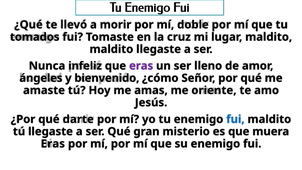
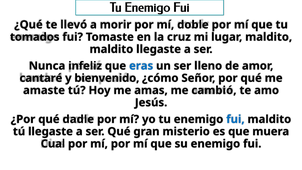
eras colour: purple -> blue (141, 66)
ángeles: ángeles -> cantaré (41, 78)
oriente: oriente -> cambió (214, 90)
darte: darte -> dadle (78, 119)
Eras: Eras -> Cual (53, 144)
